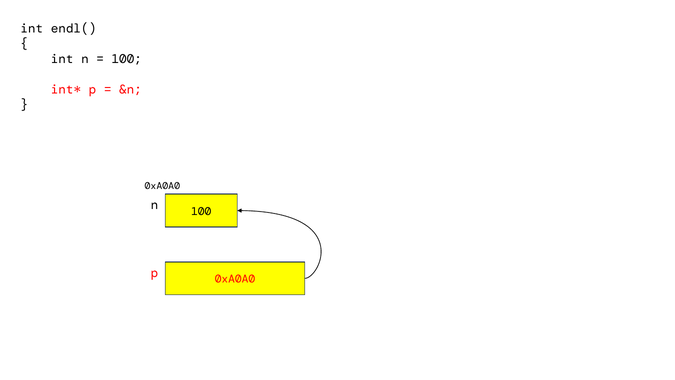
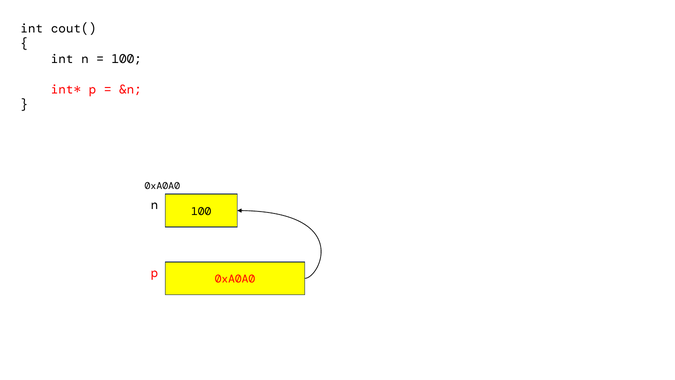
endl(: endl( -> cout( (74, 29)
